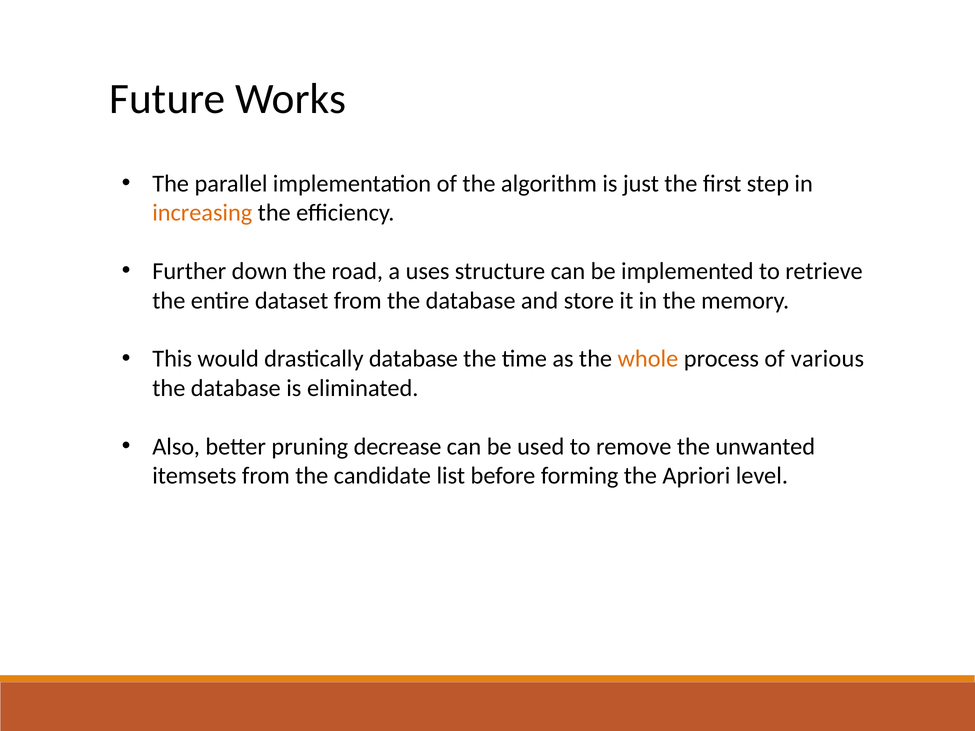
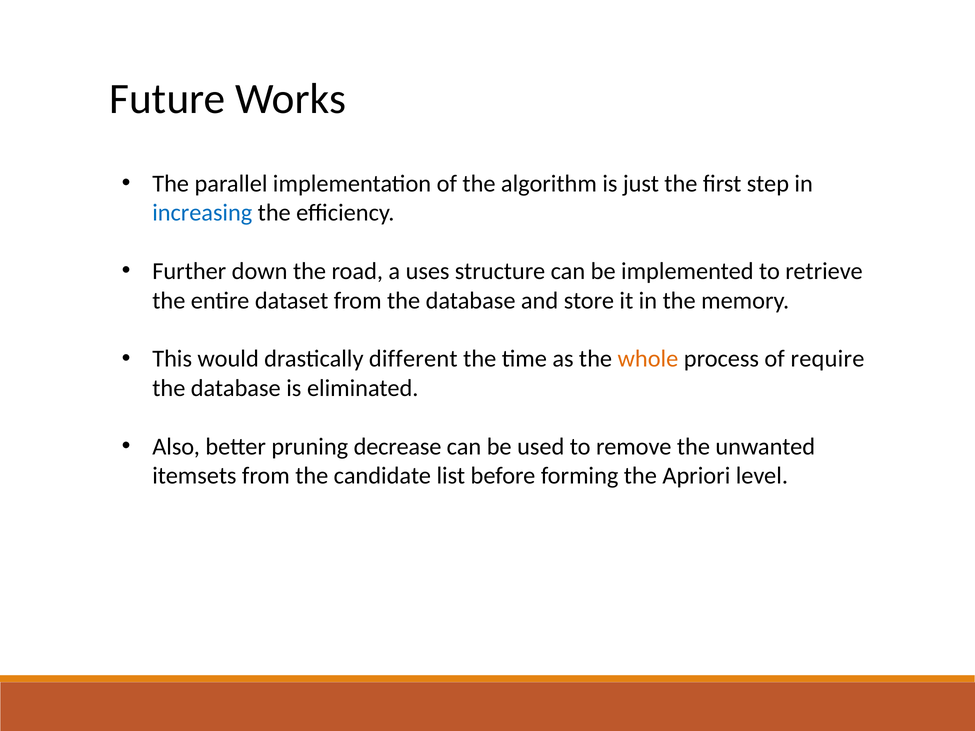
increasing colour: orange -> blue (202, 213)
drastically database: database -> different (413, 359)
various: various -> require (827, 359)
